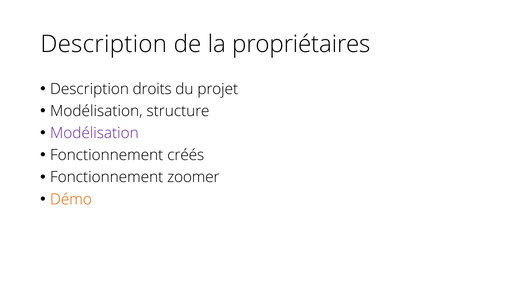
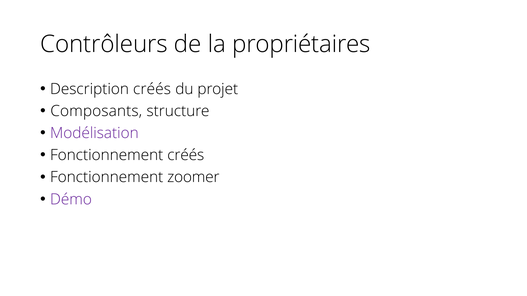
Description: Description -> Contrôleurs (104, 44)
Description droits: droits -> créés (152, 89)
Modélisation: Modélisation -> Composants (96, 111)
Démo colour: orange -> purple (71, 200)
